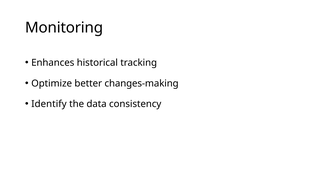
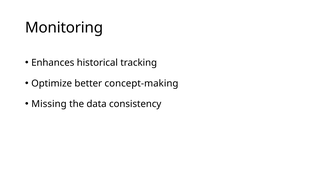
changes-making: changes-making -> concept-making (141, 83)
Identify: Identify -> Missing (49, 104)
